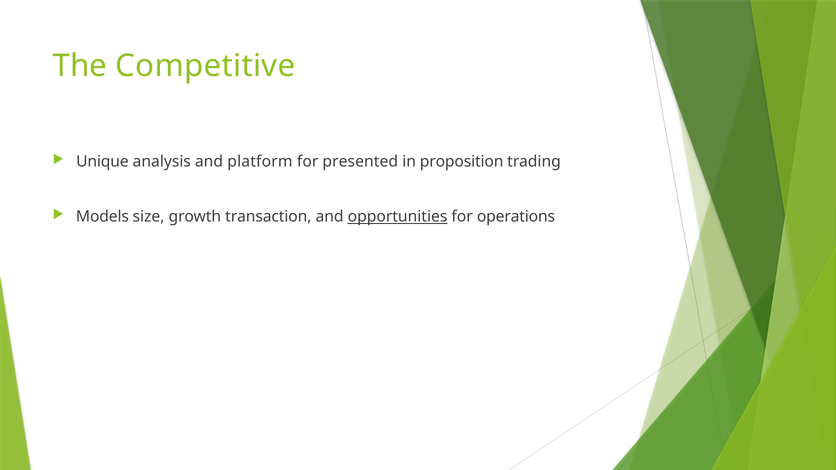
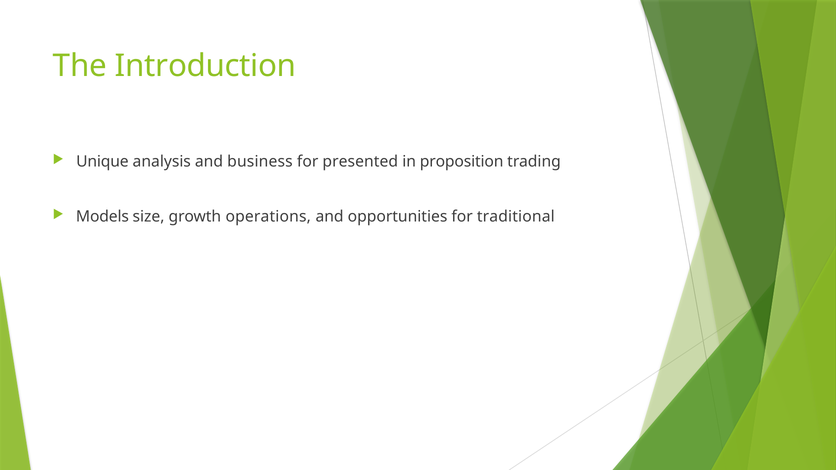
Competitive: Competitive -> Introduction (206, 66)
platform: platform -> business (260, 162)
transaction: transaction -> operations (268, 217)
opportunities underline: present -> none (398, 217)
operations: operations -> traditional (516, 217)
